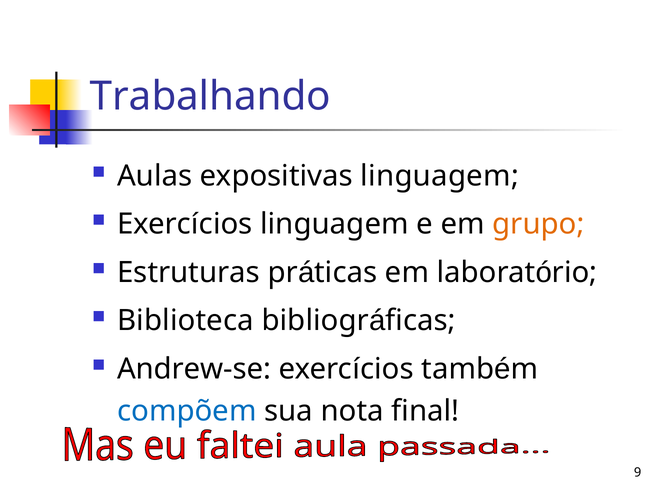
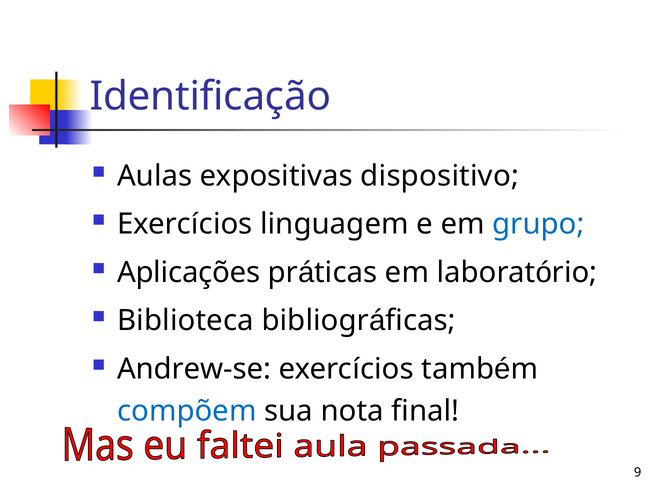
Trabalhando: Trabalhando -> Identificação (210, 97)
expositivas linguagem: linguagem -> dispositivo (440, 176)
grupo colour: orange -> blue (538, 224)
Estruturas: Estruturas -> Aplicações (189, 273)
